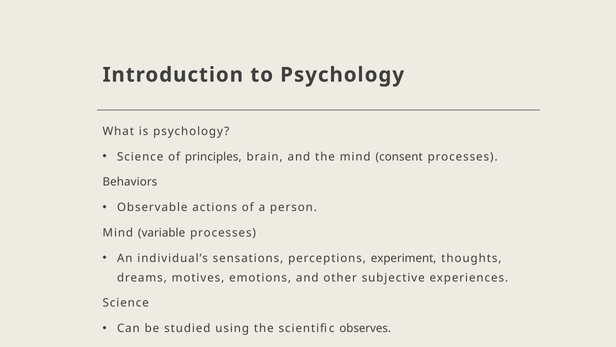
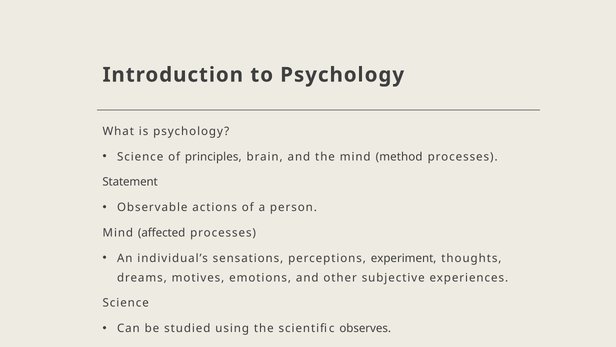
consent: consent -> method (399, 156)
Behaviors: Behaviors -> Statement (130, 182)
variable: variable -> affected (162, 233)
